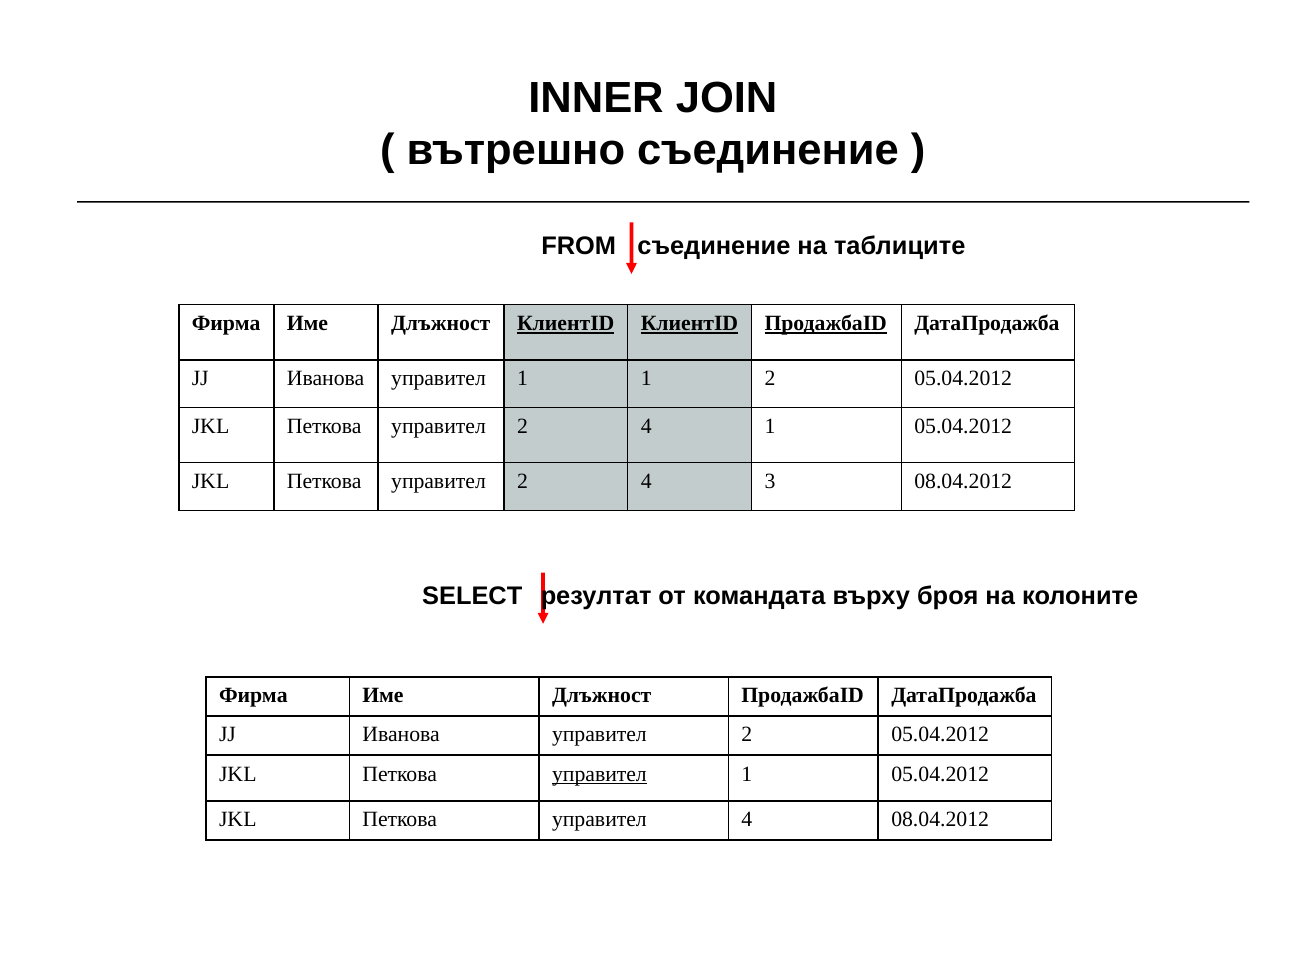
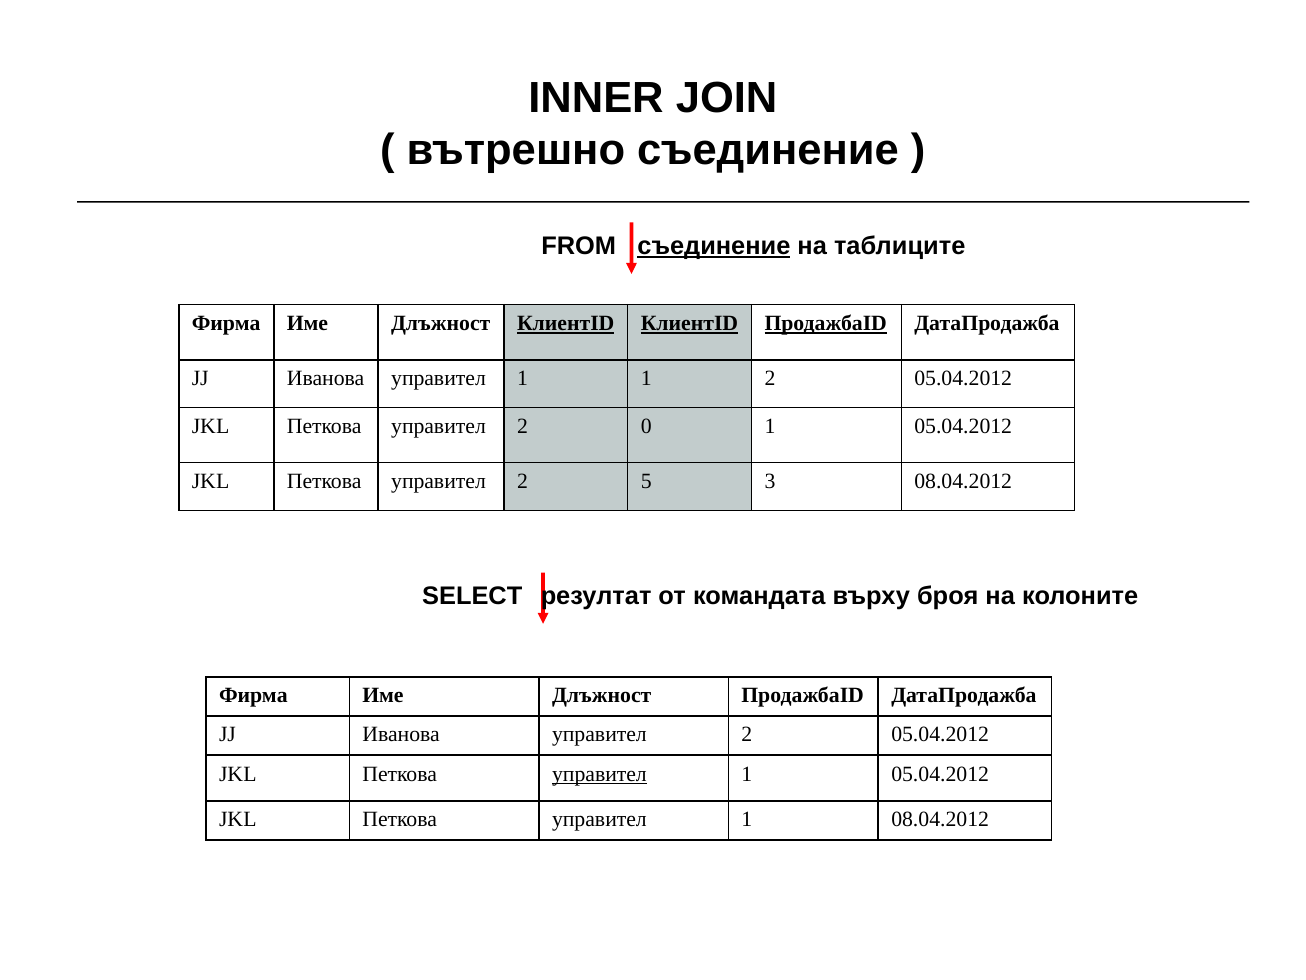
съединение underline: none -> present (714, 246)
4: 4 -> 0 (646, 426)
4: 4 -> 5 (646, 481)
4: 4 -> 1 (747, 819)
